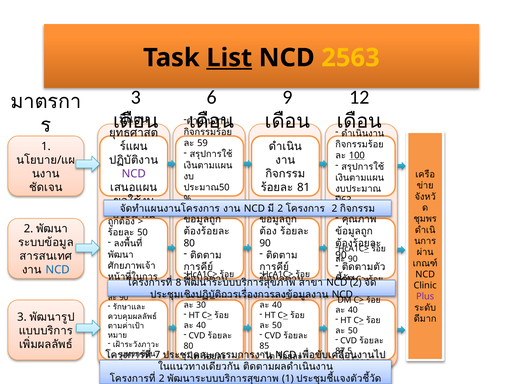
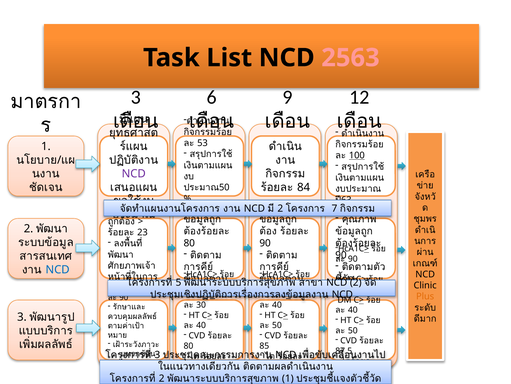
List underline: present -> none (229, 58)
2563 colour: yellow -> pink (350, 58)
59: 59 -> 53 (202, 143)
81: 81 -> 84 (304, 187)
2: 2 -> 7 (334, 208)
50: 50 -> 23 (142, 232)
8: 8 -> 5 (178, 282)
Plus colour: purple -> orange (425, 296)
7: 7 -> 3 (157, 354)
